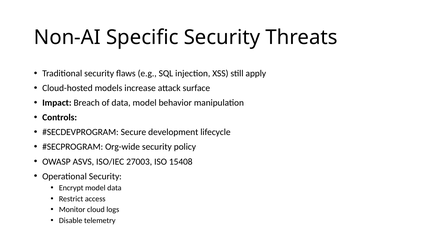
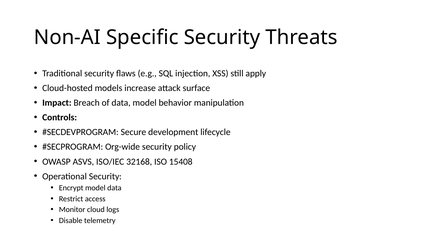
27003: 27003 -> 32168 (139, 161)
